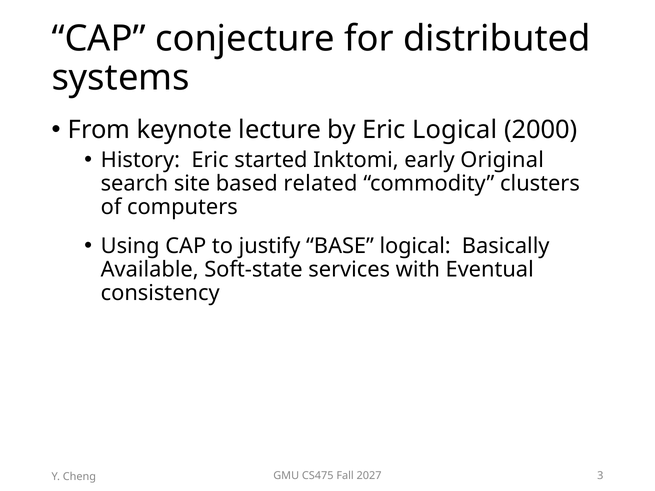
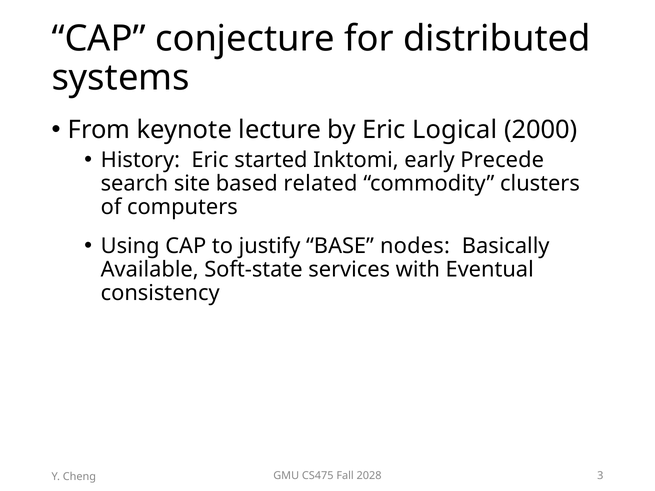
Original: Original -> Precede (502, 160)
BASE logical: logical -> nodes (415, 246)
2027: 2027 -> 2028 (369, 476)
